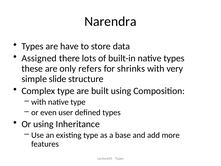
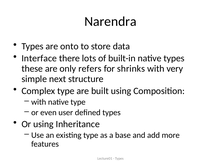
have: have -> onto (69, 46)
Assigned: Assigned -> Interface (39, 58)
slide: slide -> next (58, 79)
